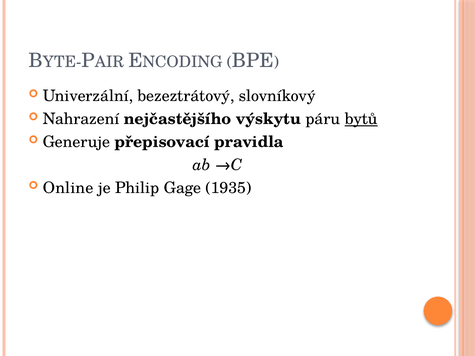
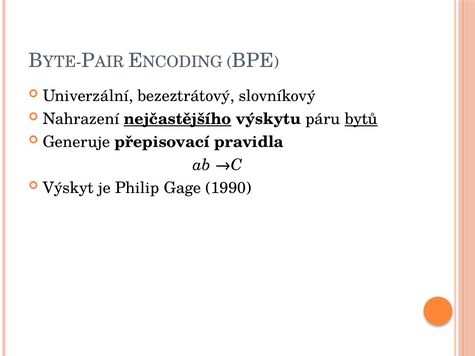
nejčastějšího underline: none -> present (178, 119)
Online: Online -> Výskyt (68, 188)
1935: 1935 -> 1990 (228, 188)
